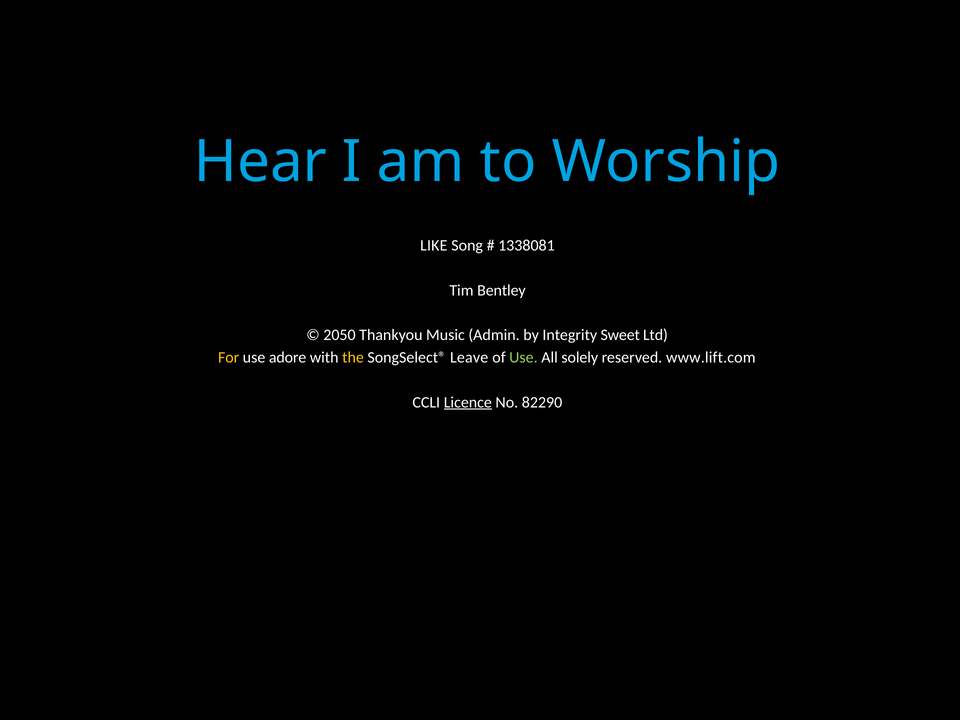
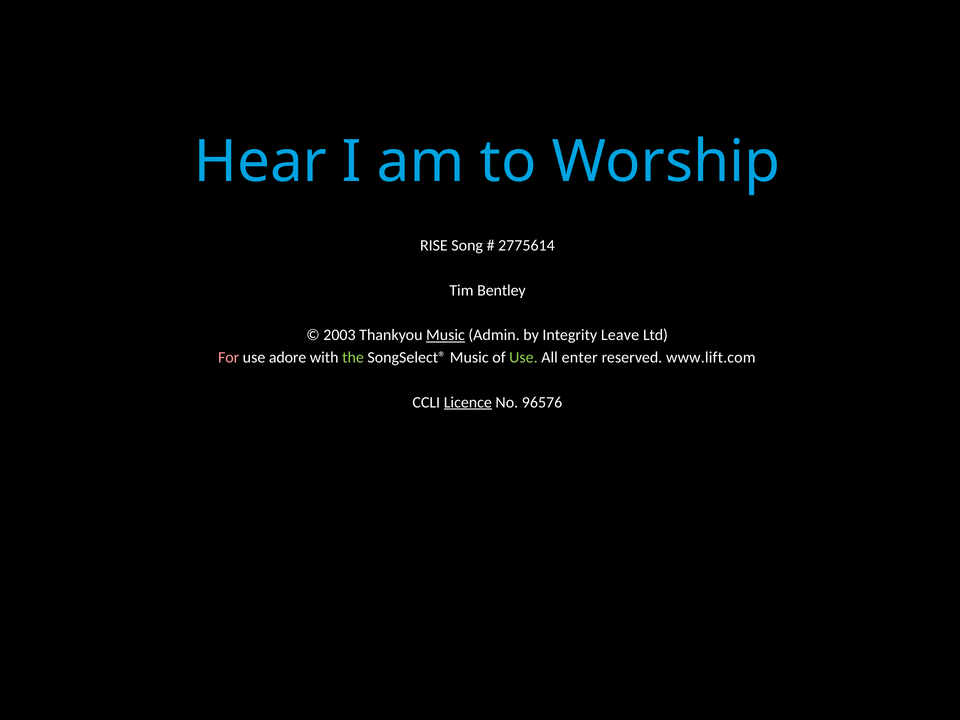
LIKE: LIKE -> RISE (434, 245)
1338081: 1338081 -> 2775614 (526, 245)
2050: 2050 -> 2003 (339, 335)
Music underline: none -> present (445, 335)
Sweet: Sweet -> Leave (620, 335)
For colour: yellow -> pink (229, 357)
the colour: yellow -> light green (353, 357)
SongSelect® Leave: Leave -> Music (469, 357)
solely: solely -> enter (580, 357)
82290: 82290 -> 96576 (542, 402)
